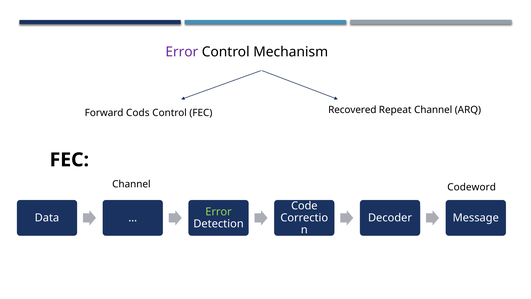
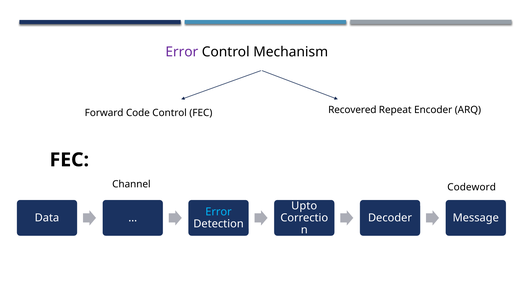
Cods: Cods -> Code (138, 113)
Repeat Channel: Channel -> Encoder (433, 110)
Code: Code -> Upto (304, 206)
Error colour: light green -> light blue (219, 212)
